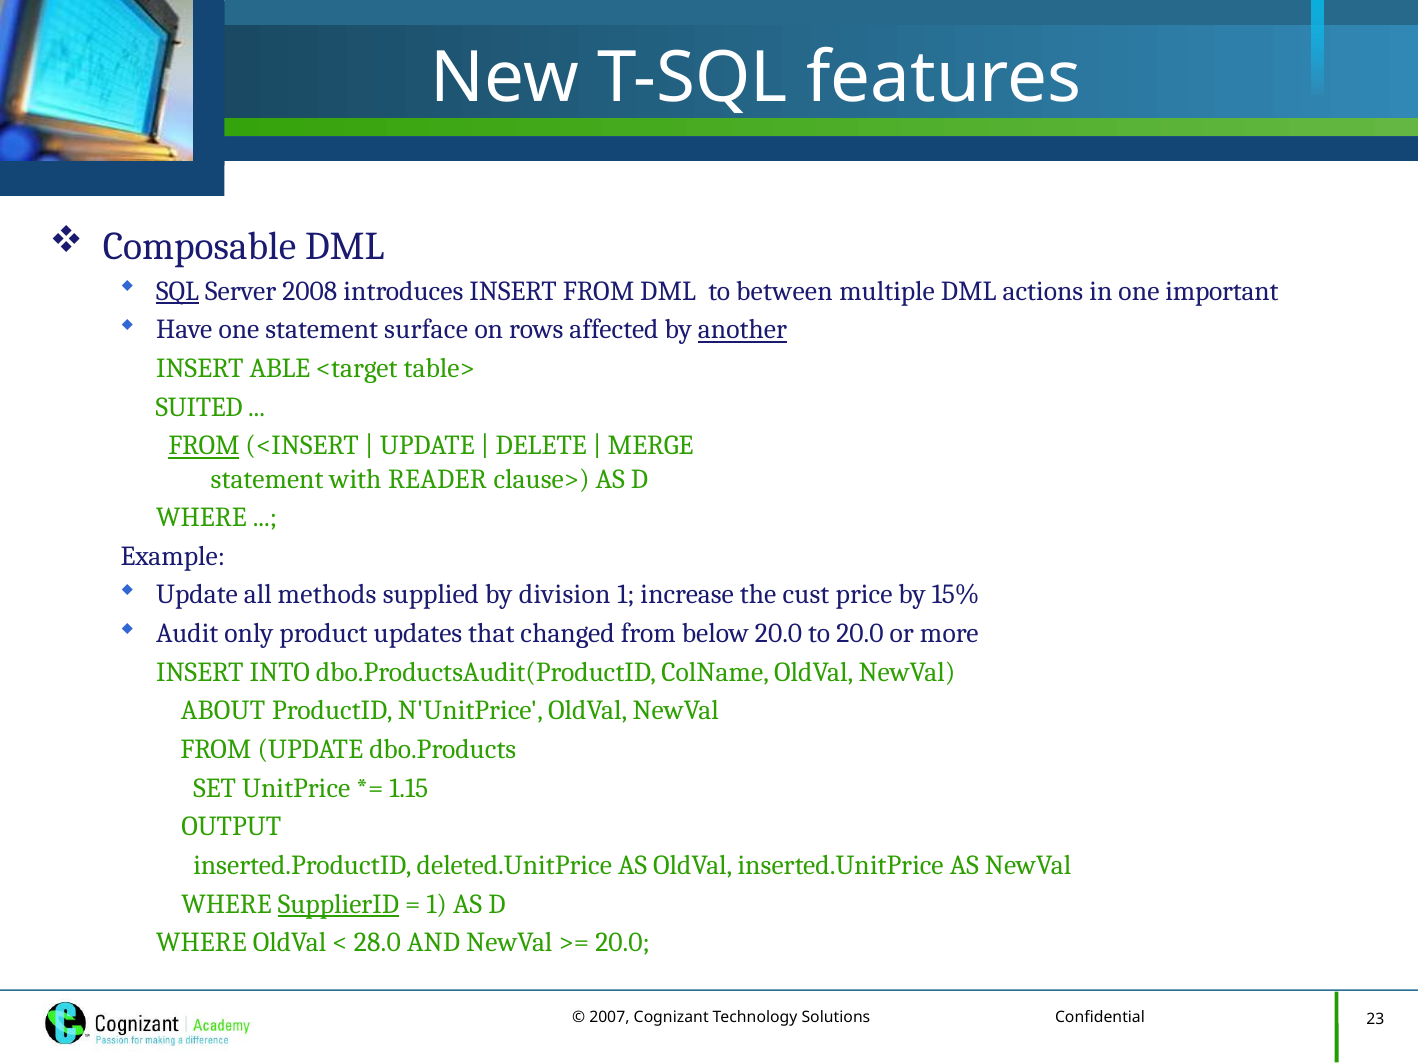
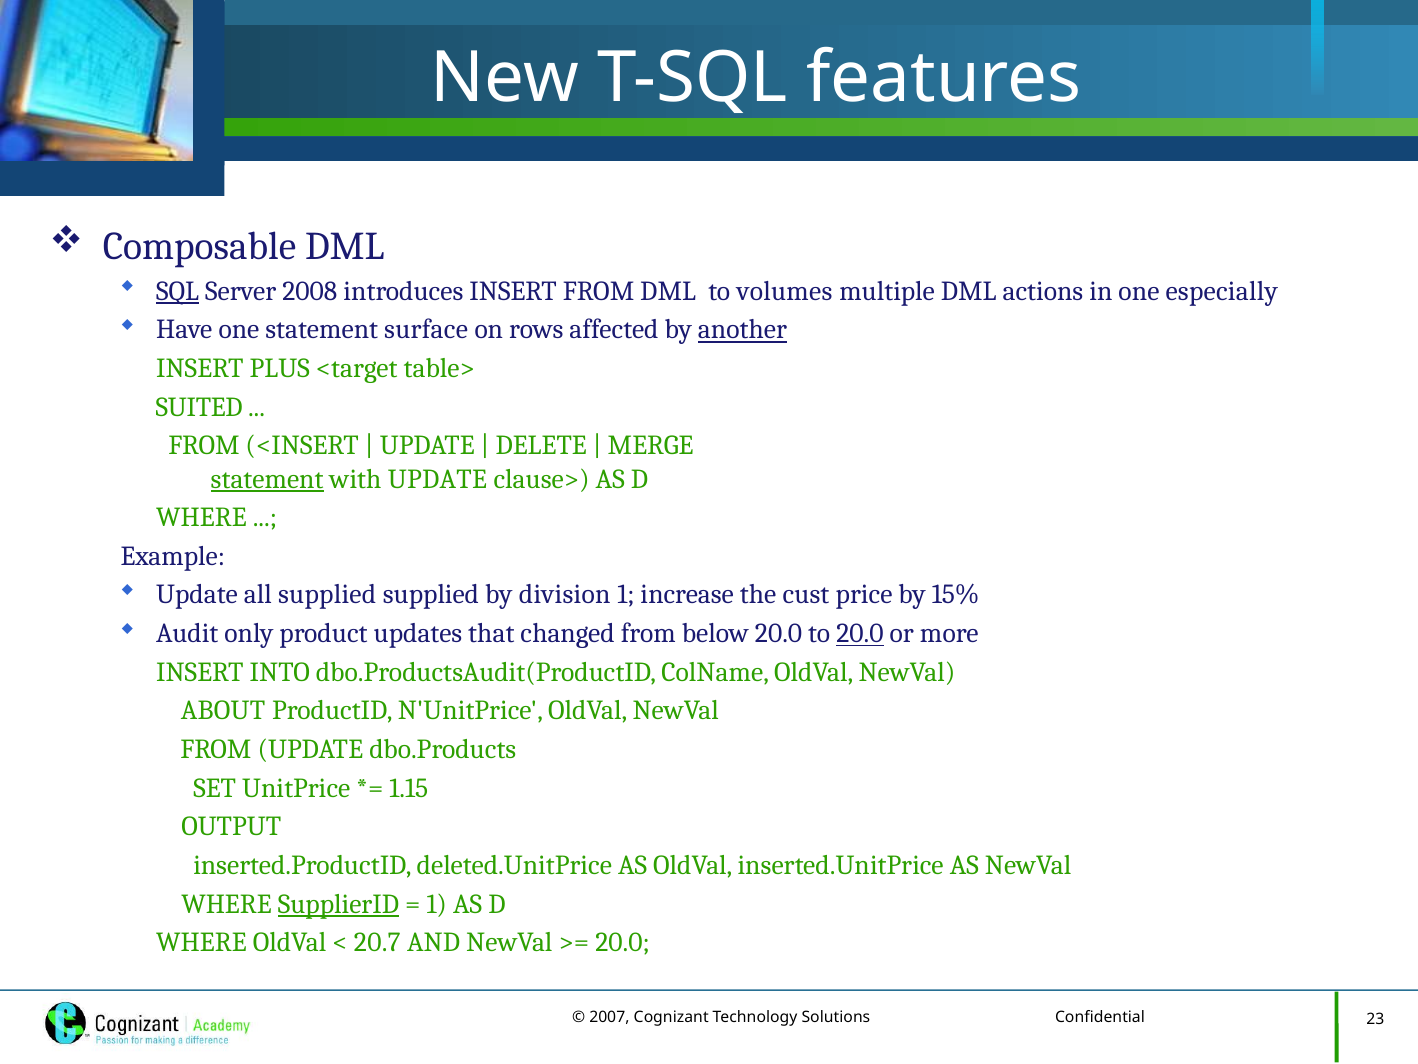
between: between -> volumes (784, 291)
important: important -> especially (1222, 291)
ABLE: ABLE -> PLUS (280, 368)
FROM underline: present -> none (204, 446)
statement underline: none -> present (267, 479)
with READER: READER -> UPDATE (437, 479)
all methods: methods -> supplied (327, 595)
20.0 underline: none -> present (860, 633)
28.0: 28.0 -> 20.7 (377, 942)
